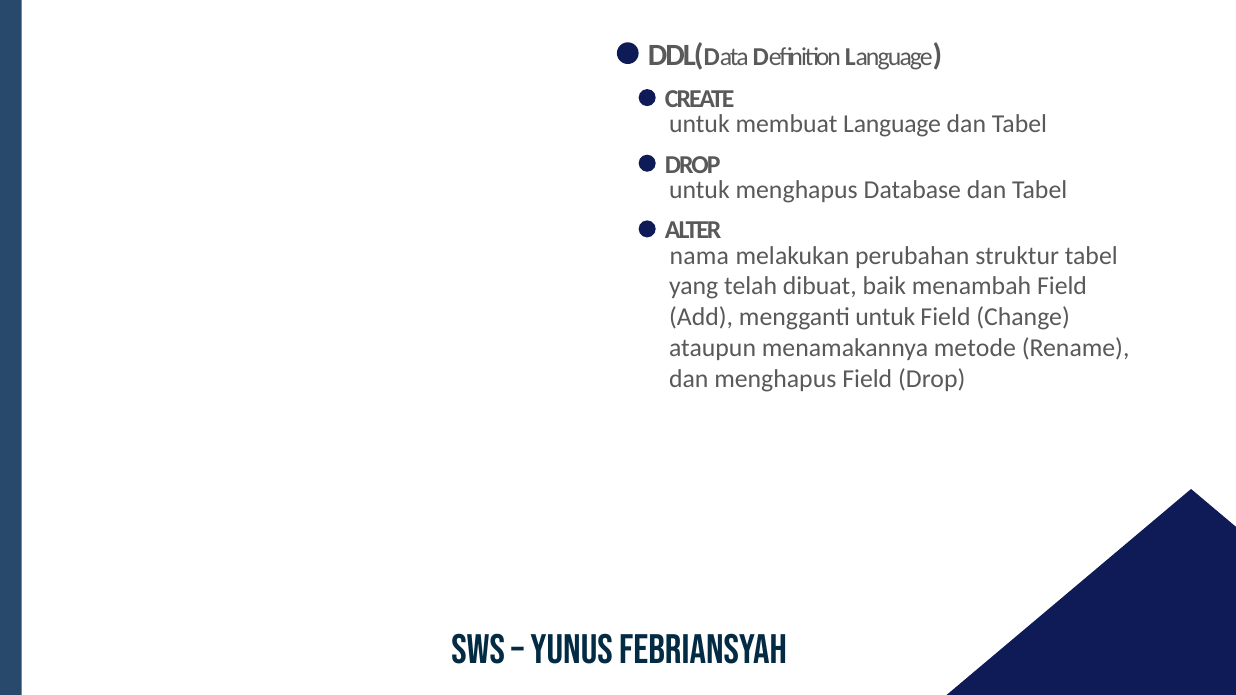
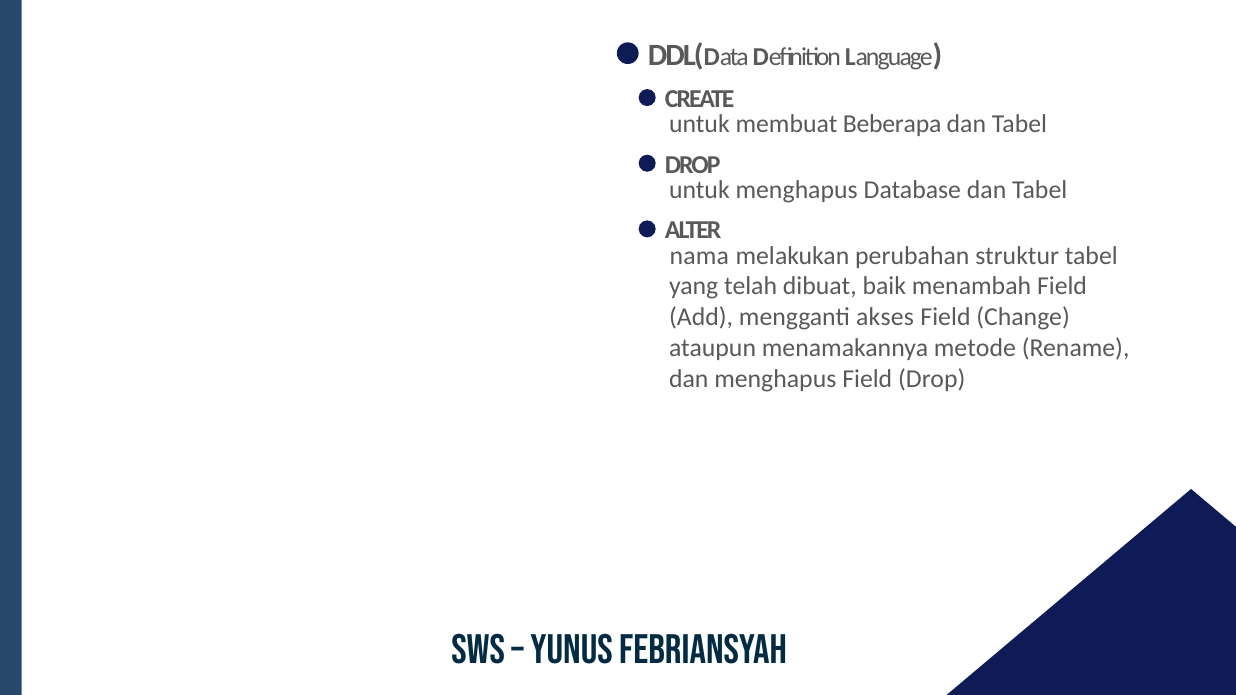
membuat Language: Language -> Beberapa (892, 124)
mengganti untuk: untuk -> akses (885, 317)
